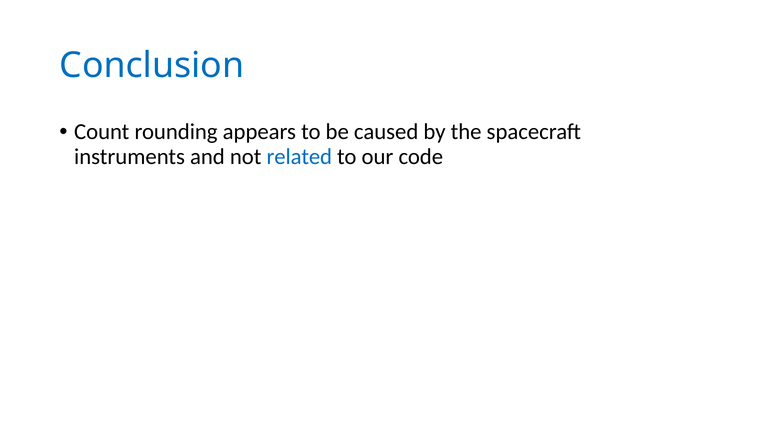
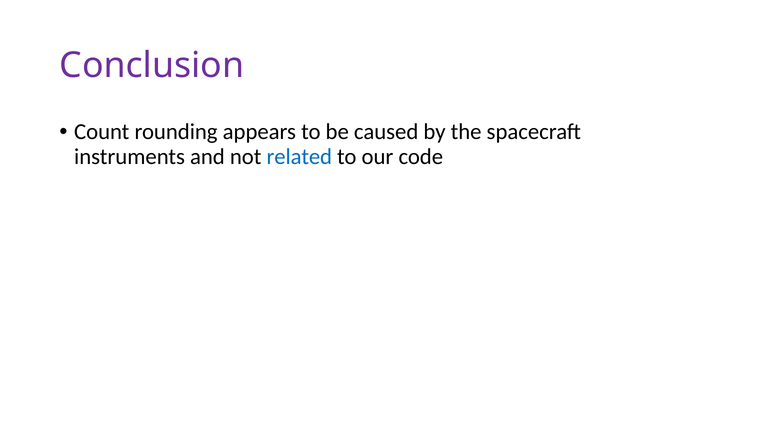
Conclusion colour: blue -> purple (152, 66)
